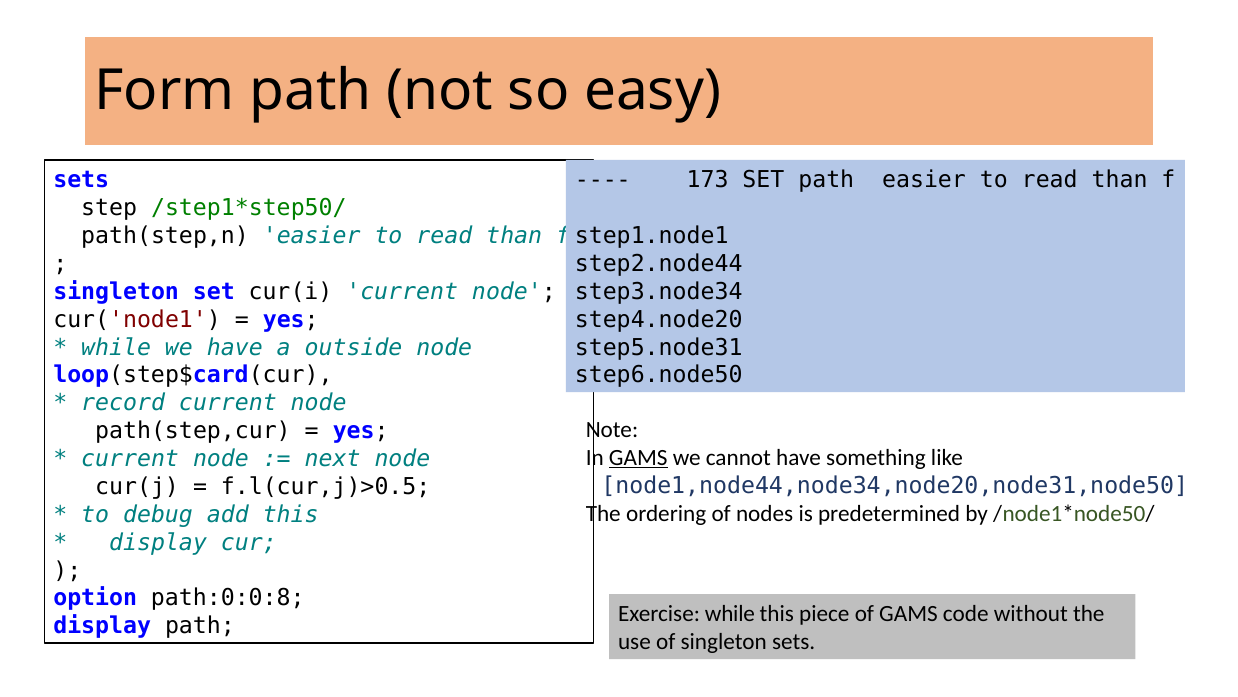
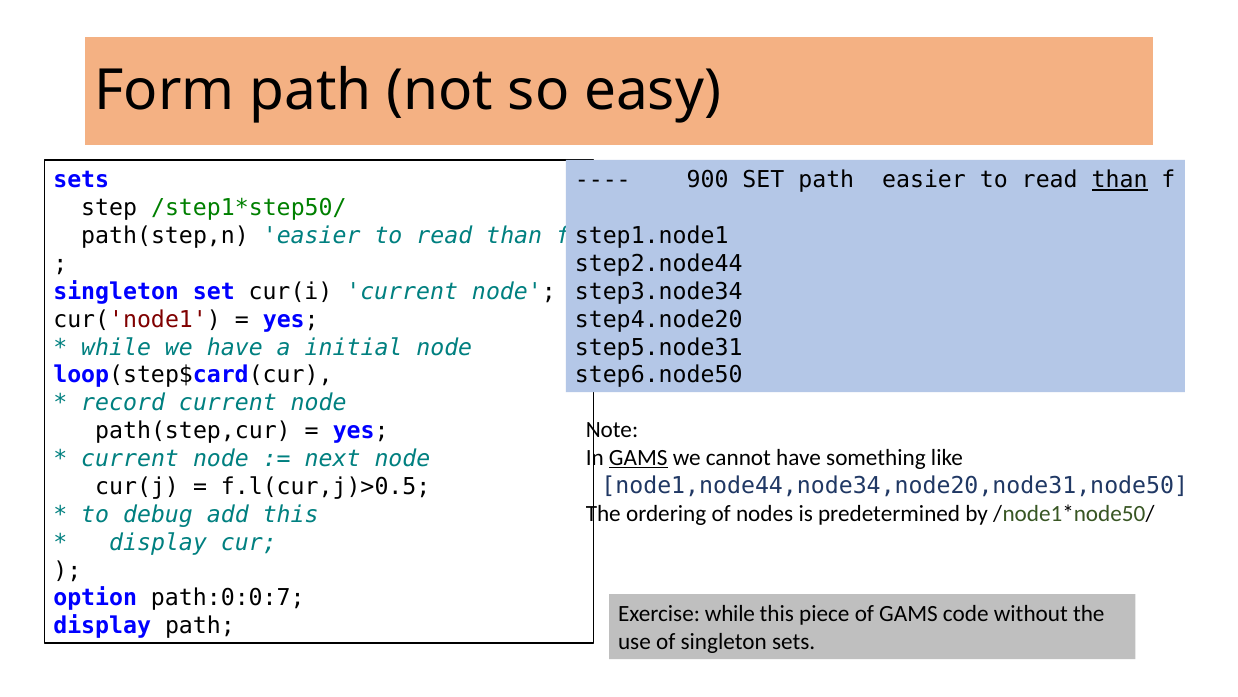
173: 173 -> 900 (708, 180)
than underline: none -> present (1120, 180)
outside: outside -> initial (354, 347)
path:0:0:8: path:0:0:8 -> path:0:0:7 (228, 598)
